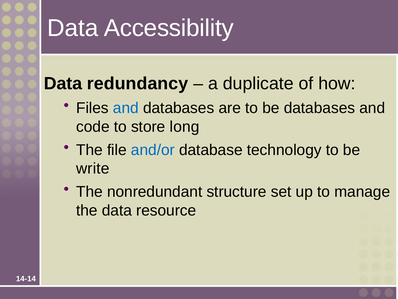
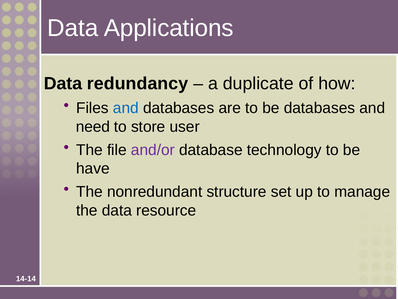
Accessibility: Accessibility -> Applications (169, 28)
code: code -> need (93, 126)
long: long -> user (185, 126)
and/or colour: blue -> purple (153, 150)
write: write -> have (93, 168)
